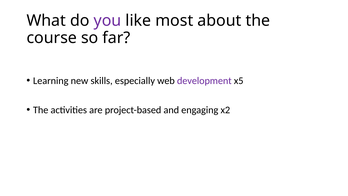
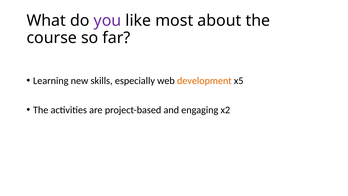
development colour: purple -> orange (204, 81)
